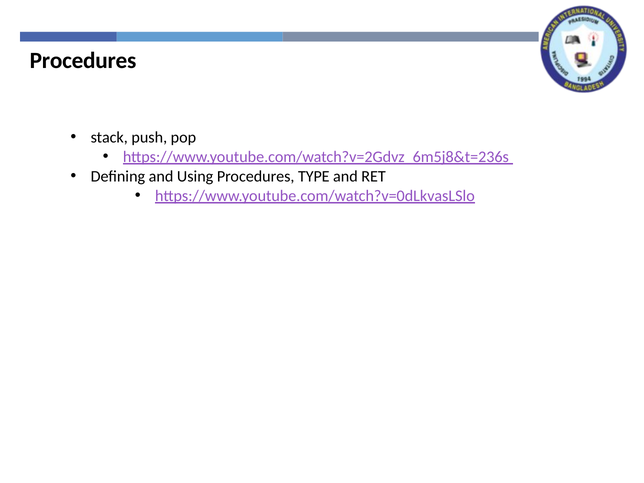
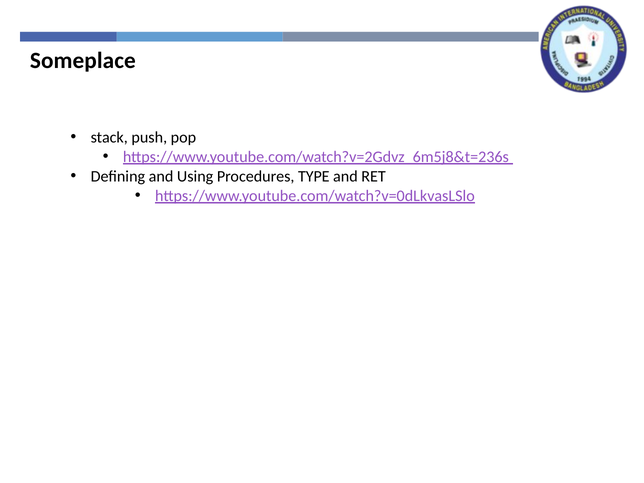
Procedures: Procedures -> Someplace (83, 61)
